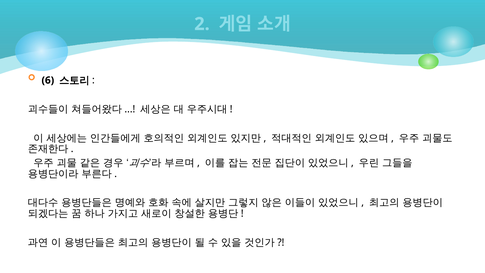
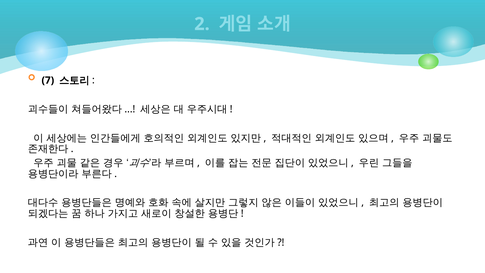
6: 6 -> 7 (48, 80)
